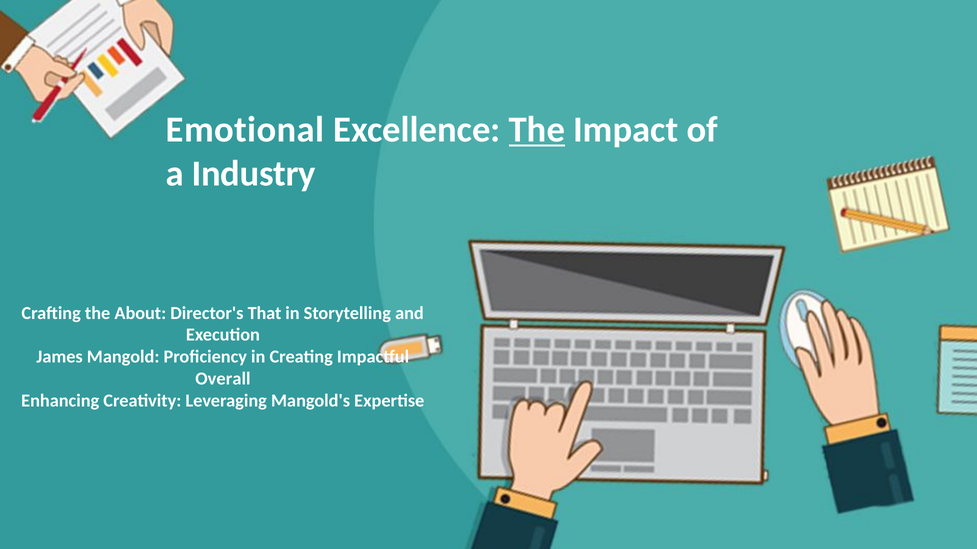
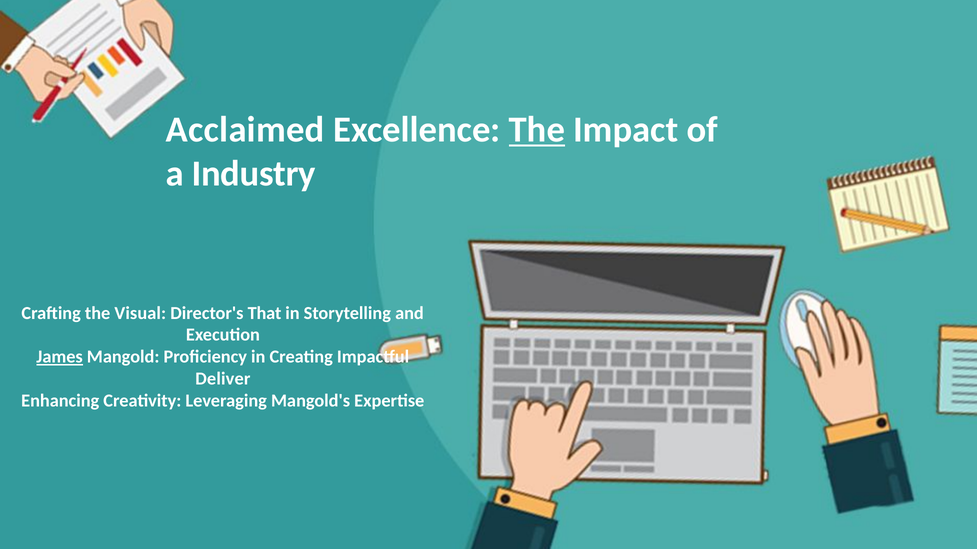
Emotional: Emotional -> Acclaimed (245, 130)
About: About -> Visual (140, 313)
James underline: none -> present (60, 357)
Overall: Overall -> Deliver (223, 379)
